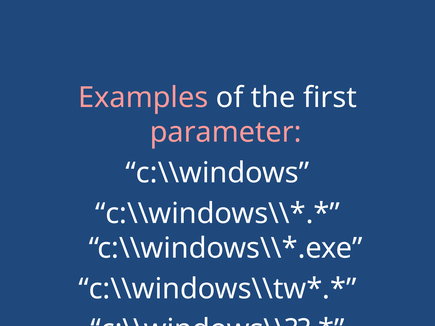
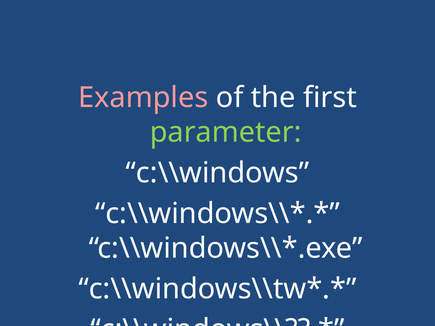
parameter colour: pink -> light green (226, 133)
